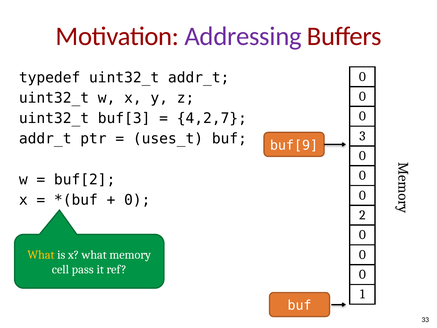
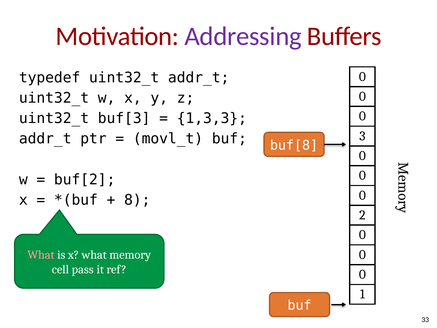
4,2,7: 4,2,7 -> 1,3,3 (212, 118)
uses_t: uses_t -> movl_t (168, 139)
buf[9: buf[9 -> buf[8 (294, 145)
0: 0 -> 8 (137, 200)
What colour: yellow -> pink (41, 255)
